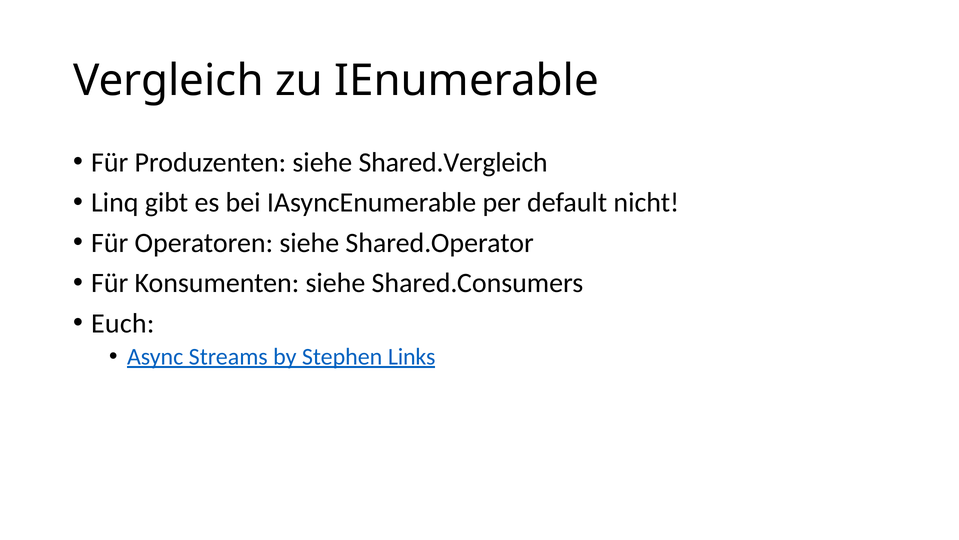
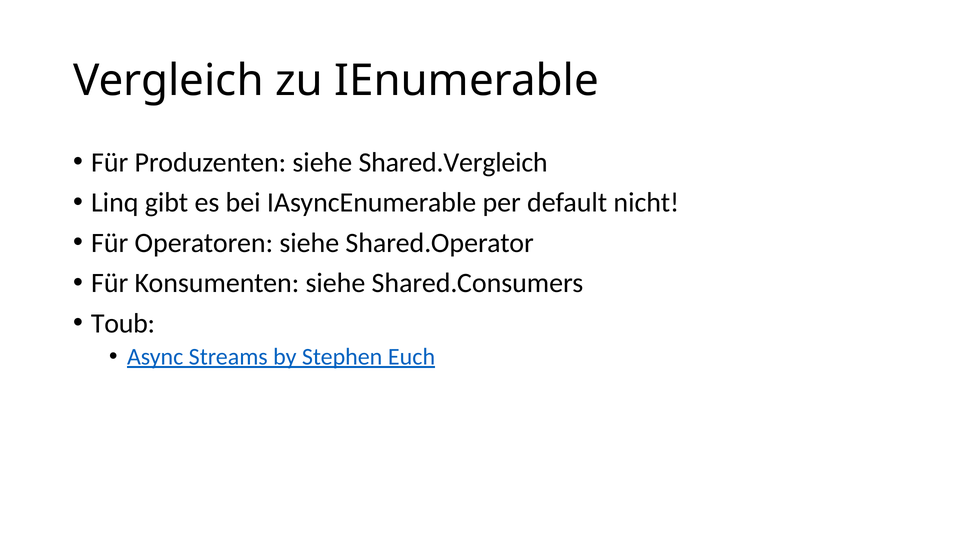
Euch: Euch -> Toub (123, 323)
Links: Links -> Euch (412, 356)
